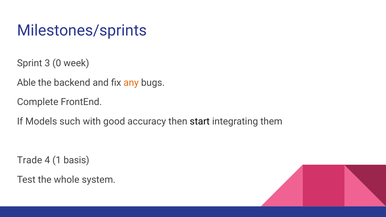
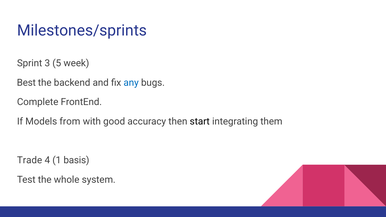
0: 0 -> 5 (57, 63)
Able: Able -> Best (26, 83)
any colour: orange -> blue (131, 83)
such: such -> from (70, 122)
